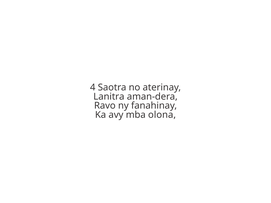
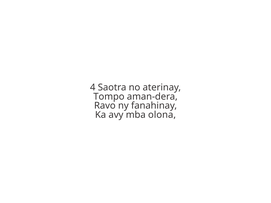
Lanitra: Lanitra -> Tompo (109, 97)
